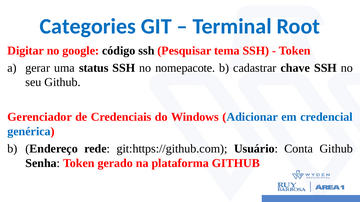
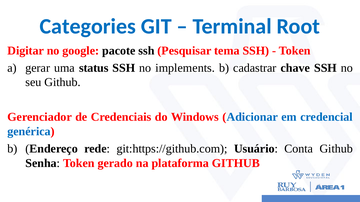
código: código -> pacote (119, 51)
nomepacote: nomepacote -> implements (185, 68)
